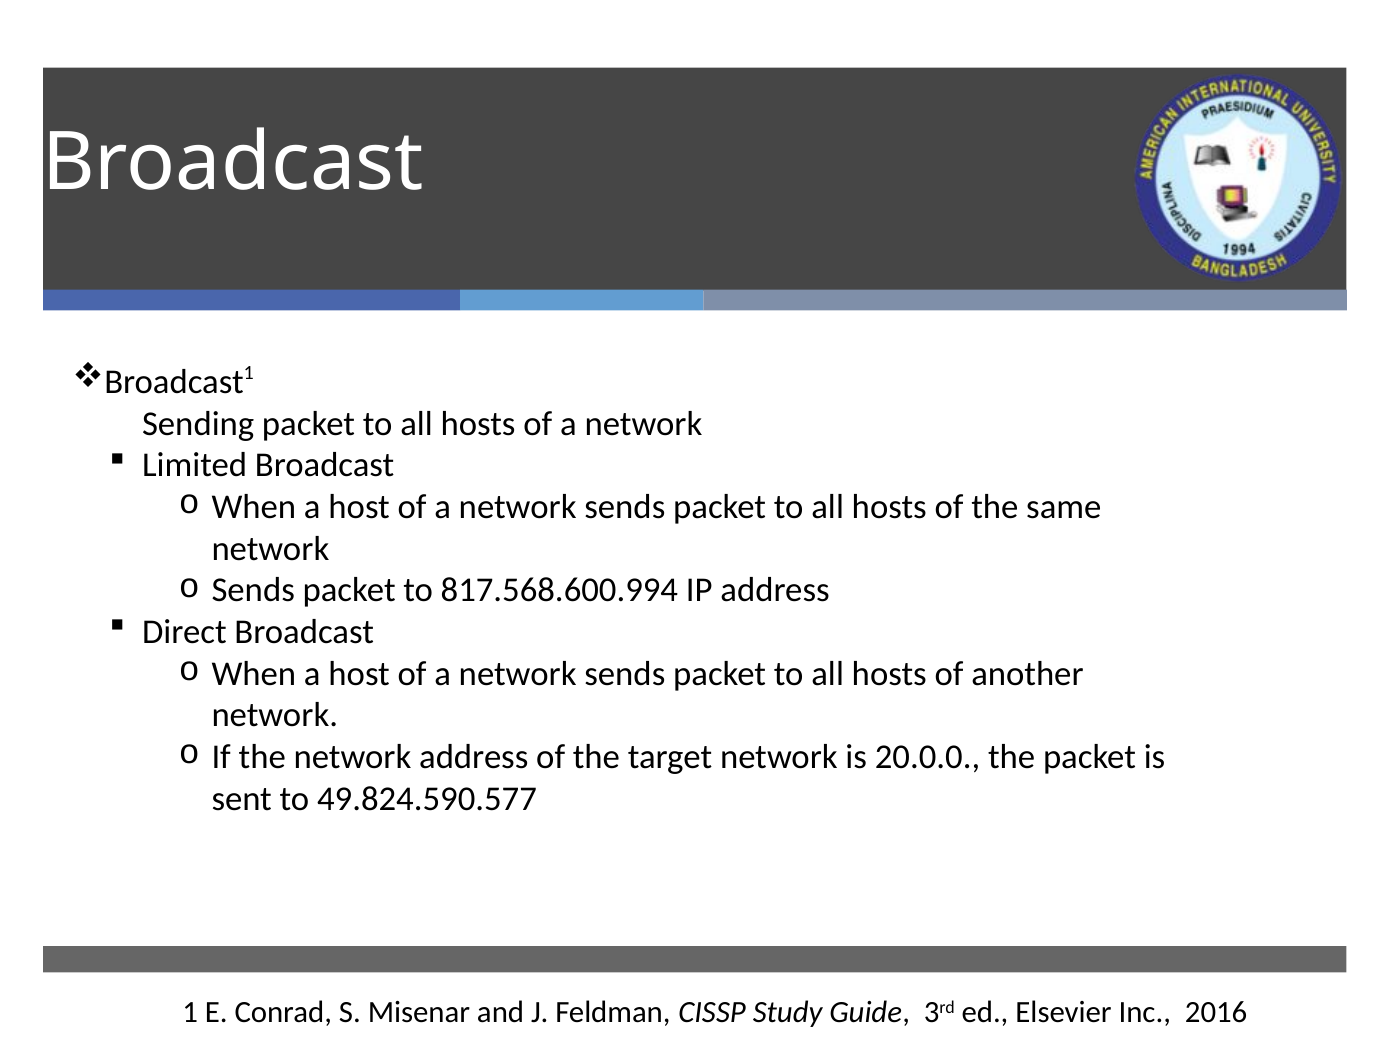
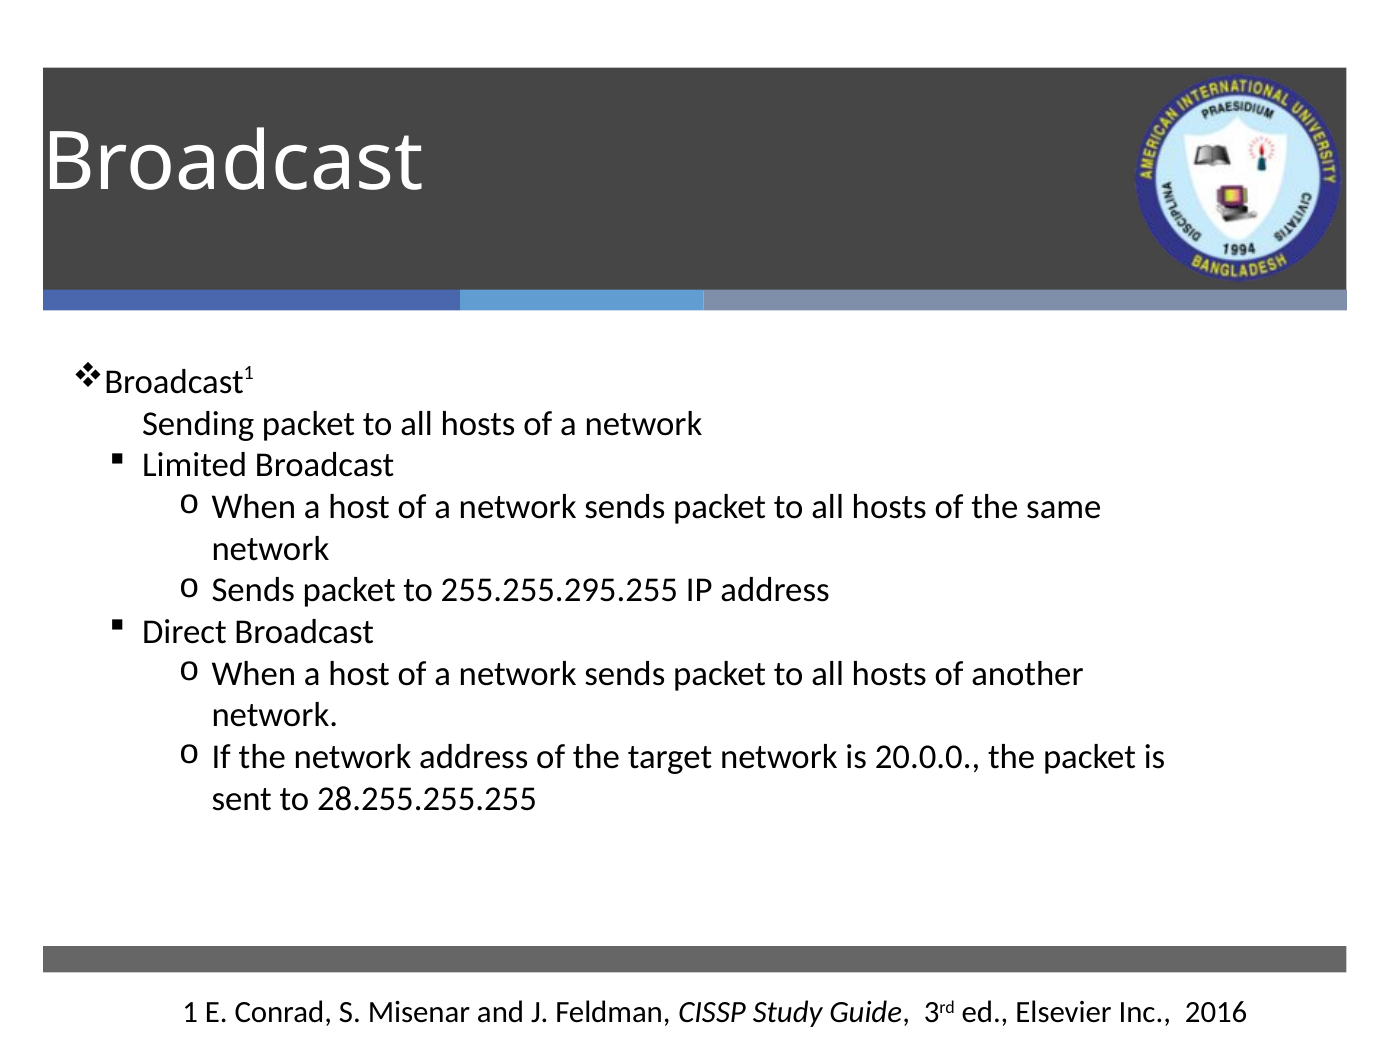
817.568.600.994: 817.568.600.994 -> 255.255.295.255 (559, 591)
49.824.590.577: 49.824.590.577 -> 28.255.255.255 (427, 799)
